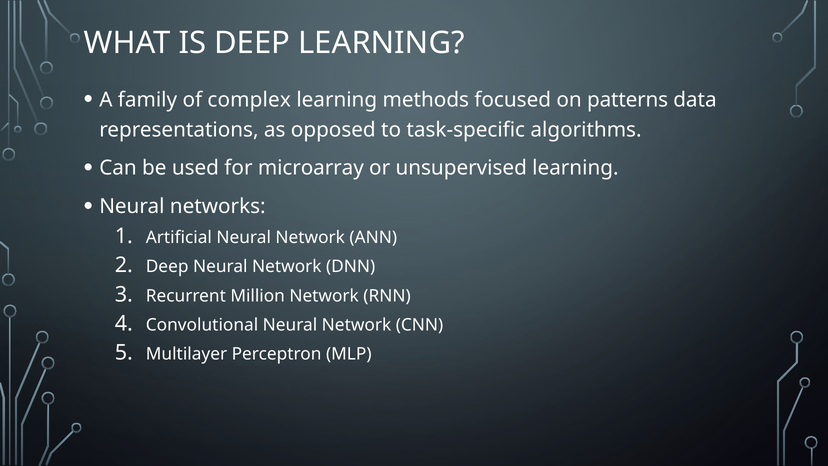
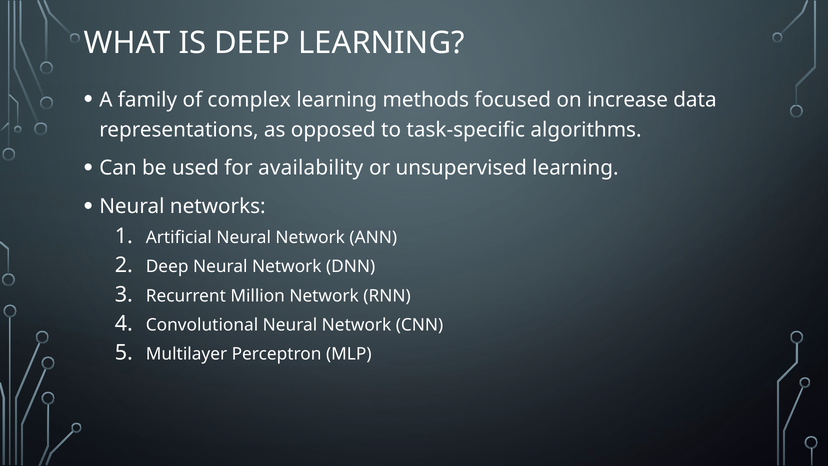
patterns: patterns -> increase (628, 100)
microarray: microarray -> availability (311, 168)
